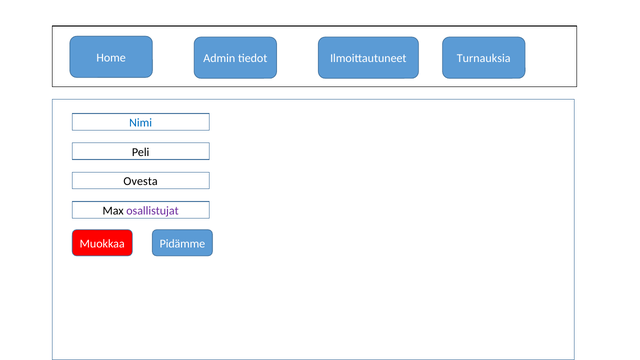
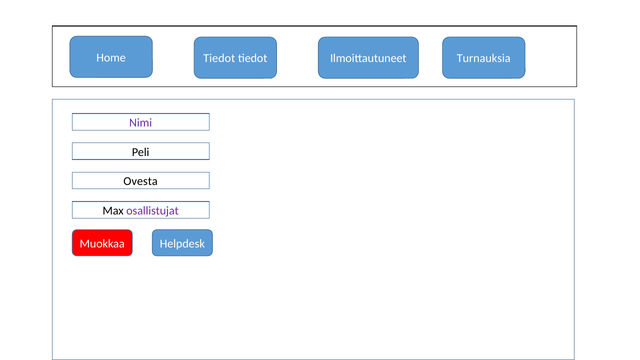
Admin: Admin -> Tiedot (219, 58)
Nimi colour: blue -> purple (141, 123)
Pidämme: Pidämme -> Helpdesk (182, 244)
